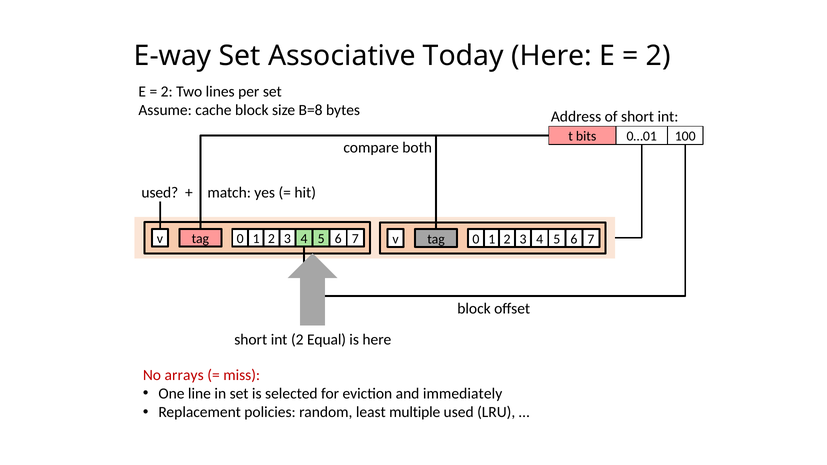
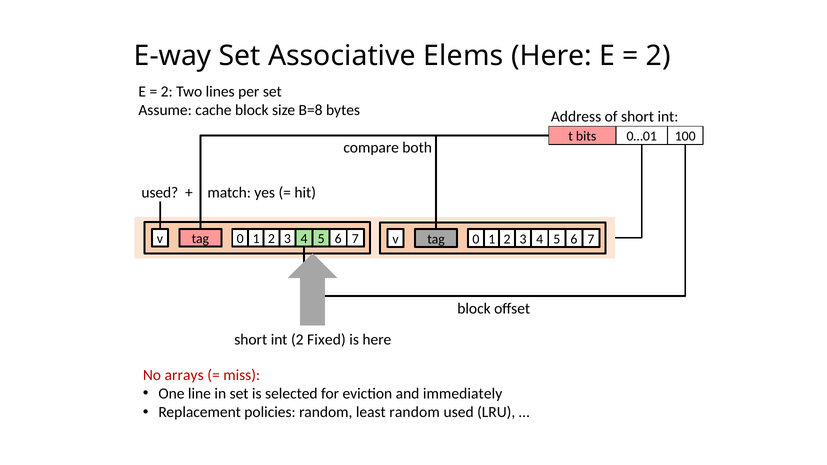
Today: Today -> Elems (463, 56)
Equal: Equal -> Fixed (326, 340)
least multiple: multiple -> random (415, 412)
